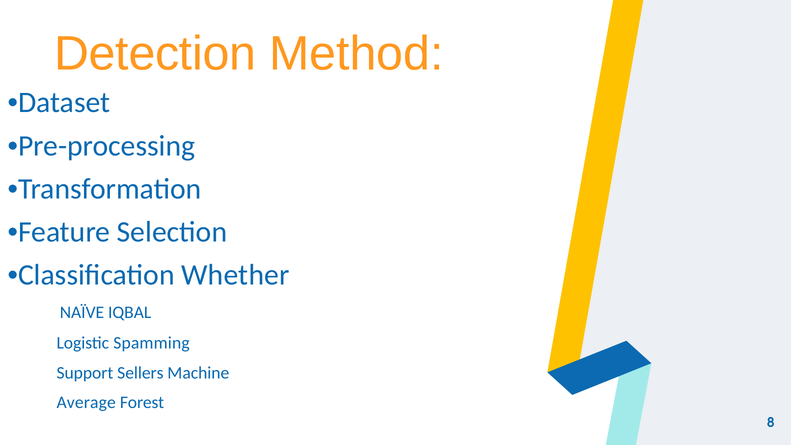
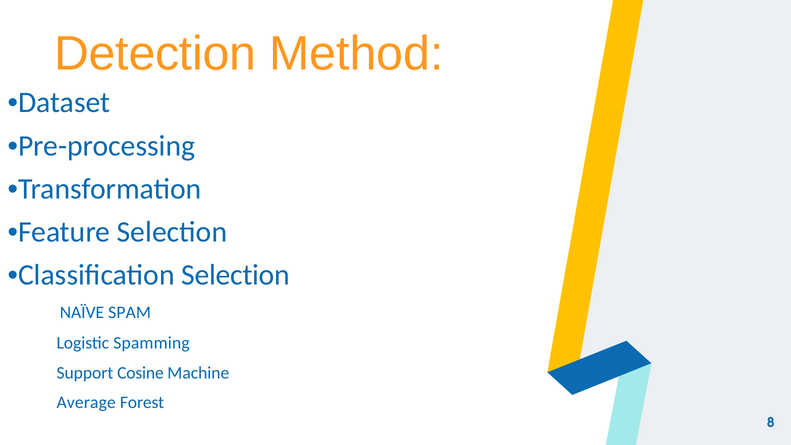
Classification Whether: Whether -> Selection (236, 275)
IQBAL: IQBAL -> SPAM (130, 313)
Sellers: Sellers -> Cosine (140, 373)
